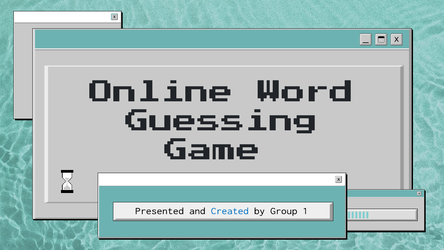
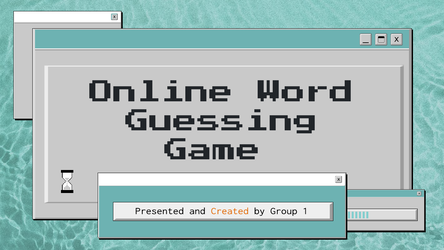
Created colour: blue -> orange (230, 211)
